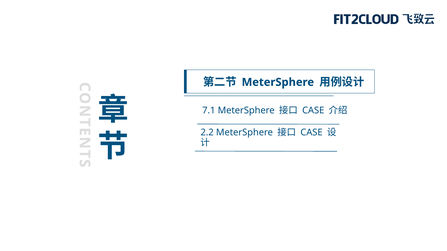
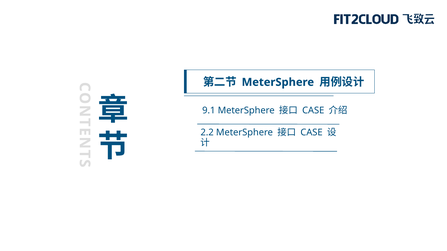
7.1: 7.1 -> 9.1 (209, 111)
